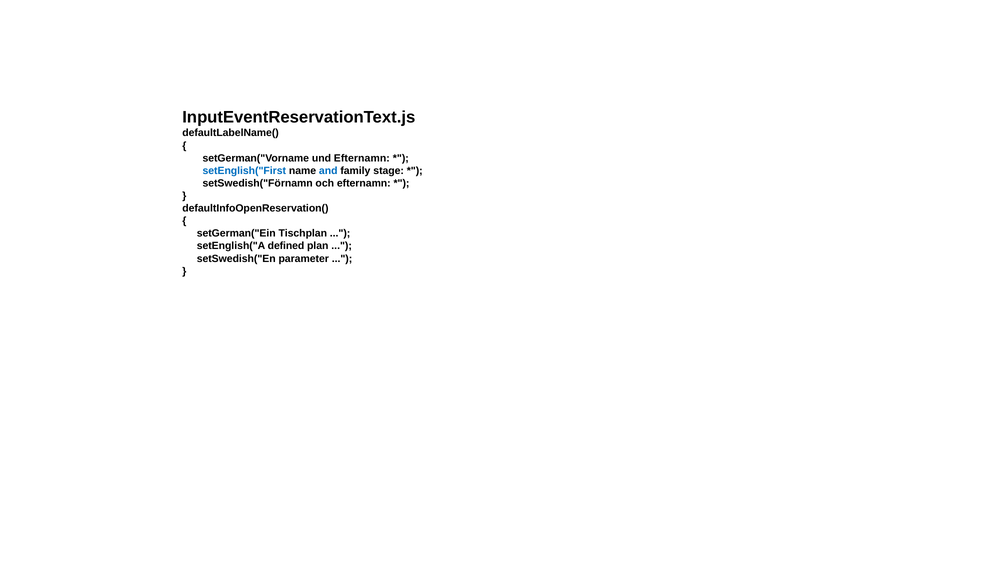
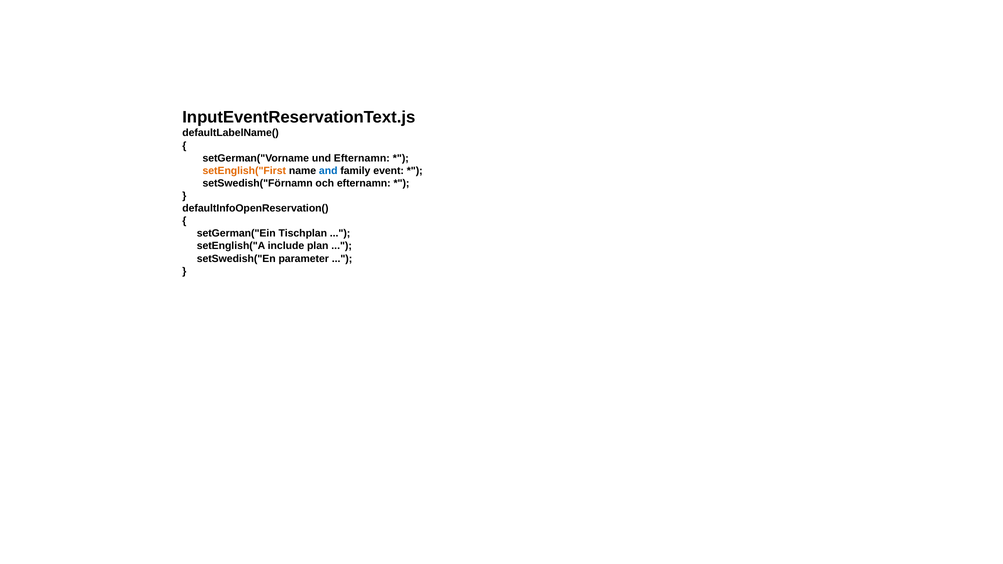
setEnglish("First colour: blue -> orange (244, 171)
stage: stage -> event (389, 171)
defined: defined -> include (286, 246)
